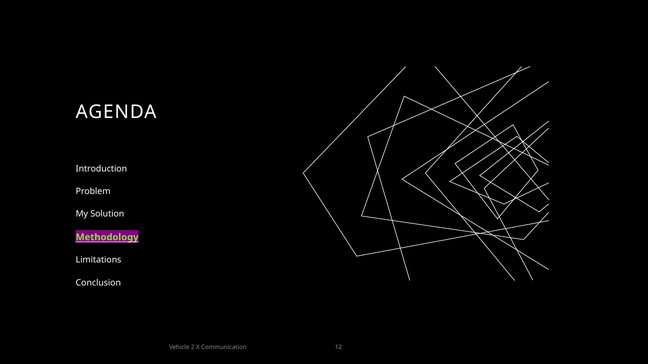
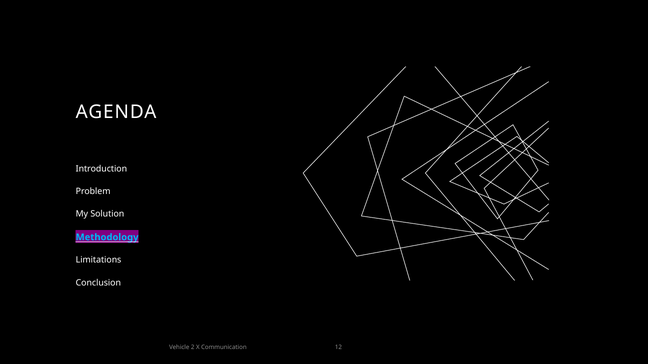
Methodology colour: light green -> light blue (107, 238)
